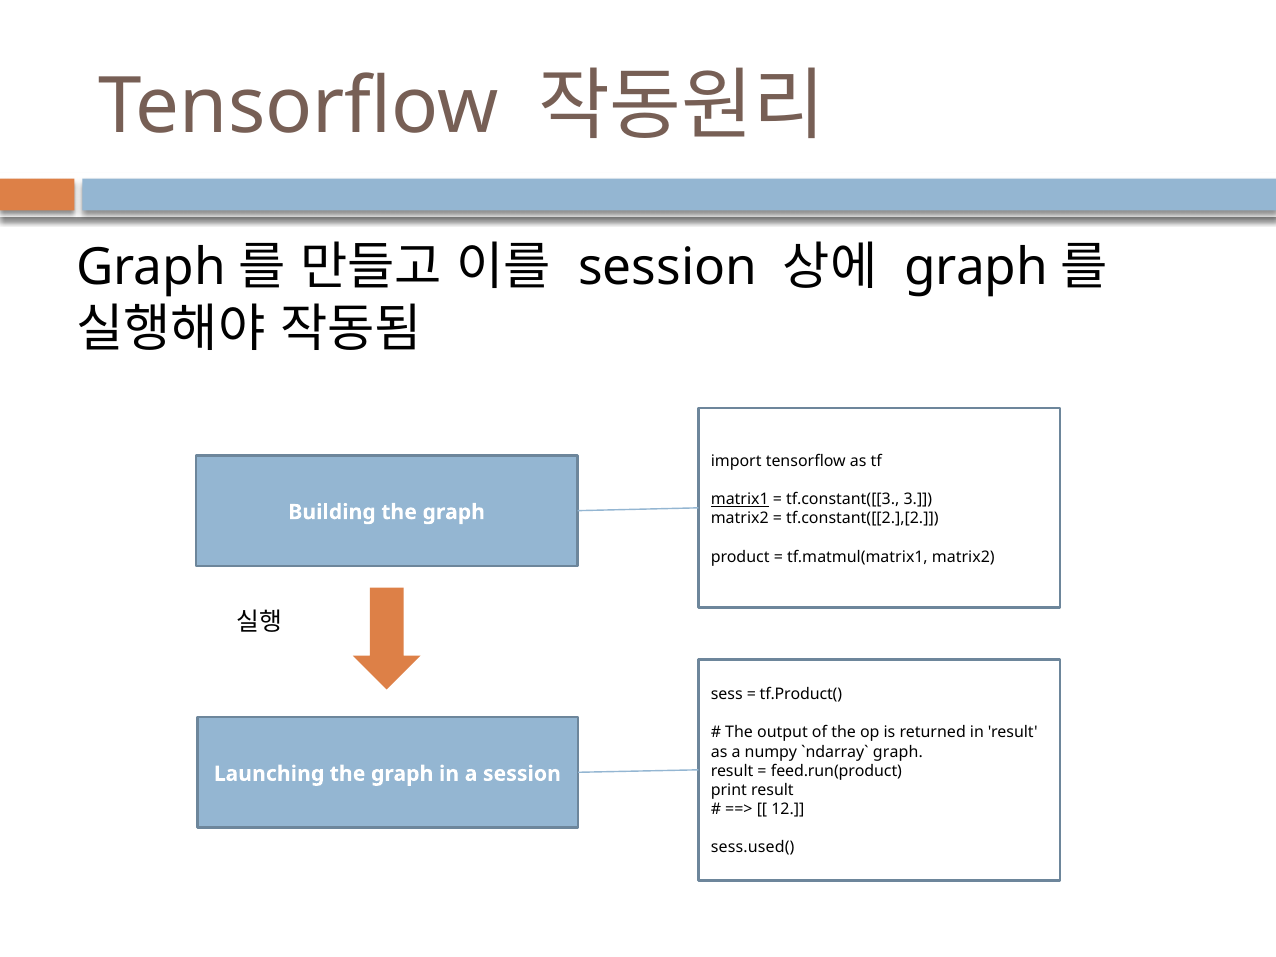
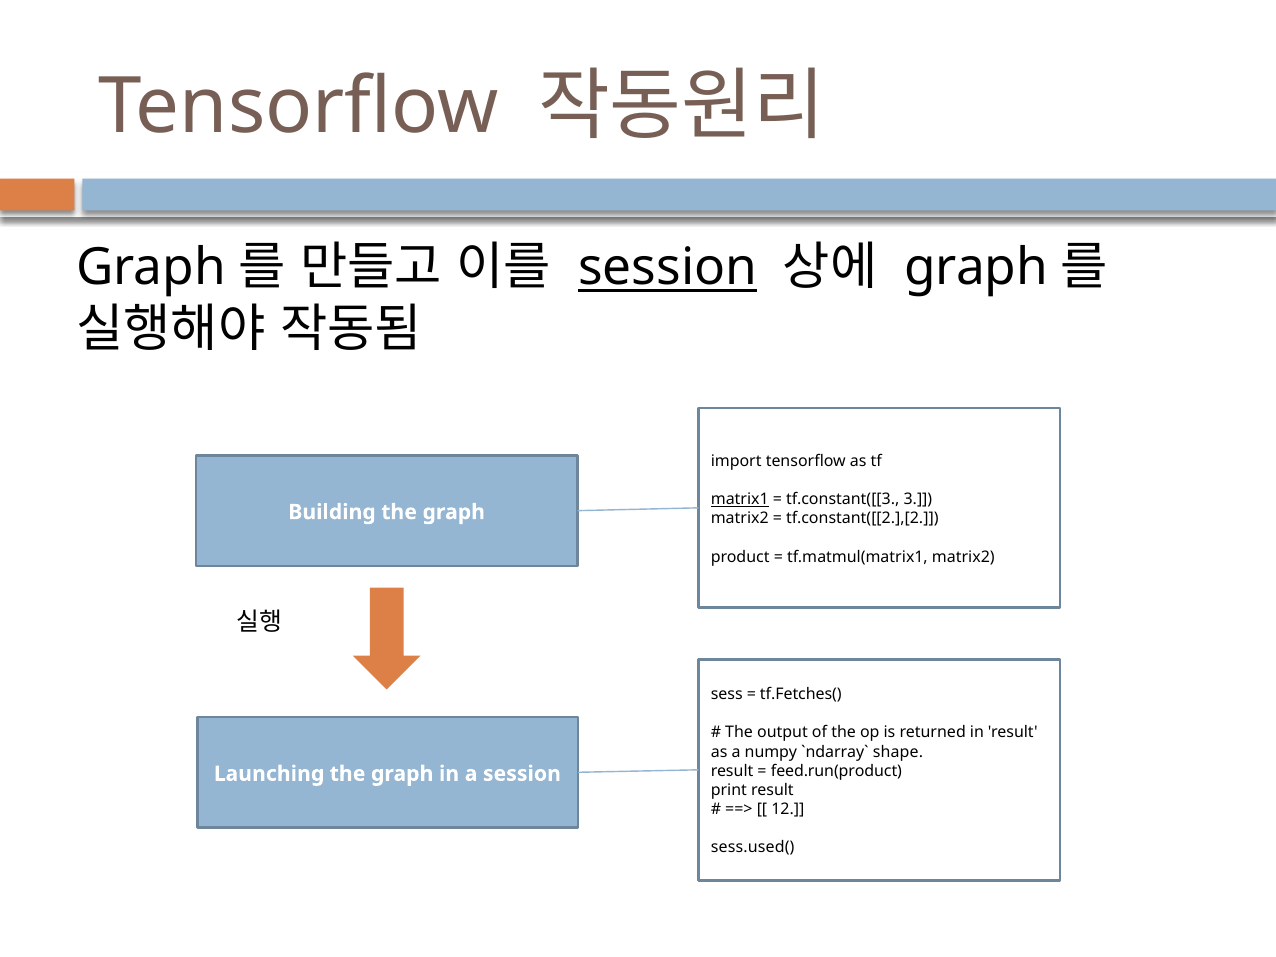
session underline: none -> present (668, 268)
tf.Product(: tf.Product( -> tf.Fetches( (801, 694)
graph: graph -> shape (898, 752)
